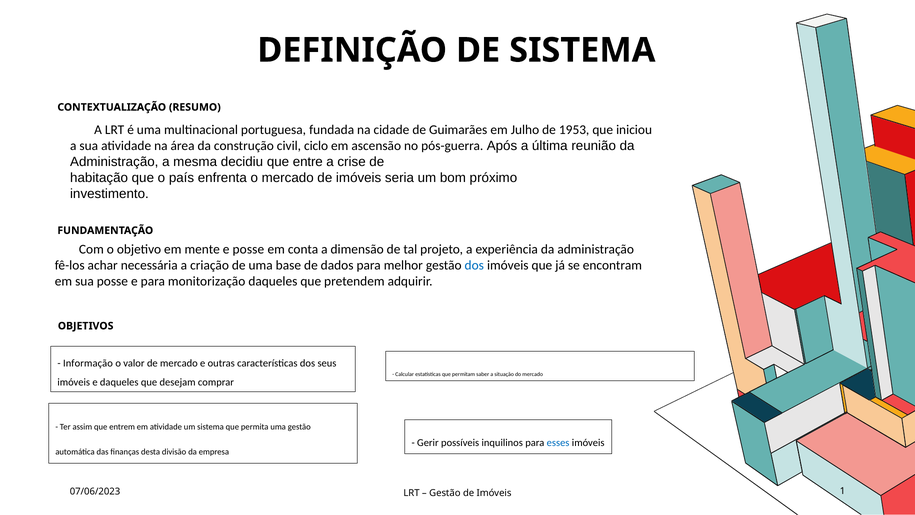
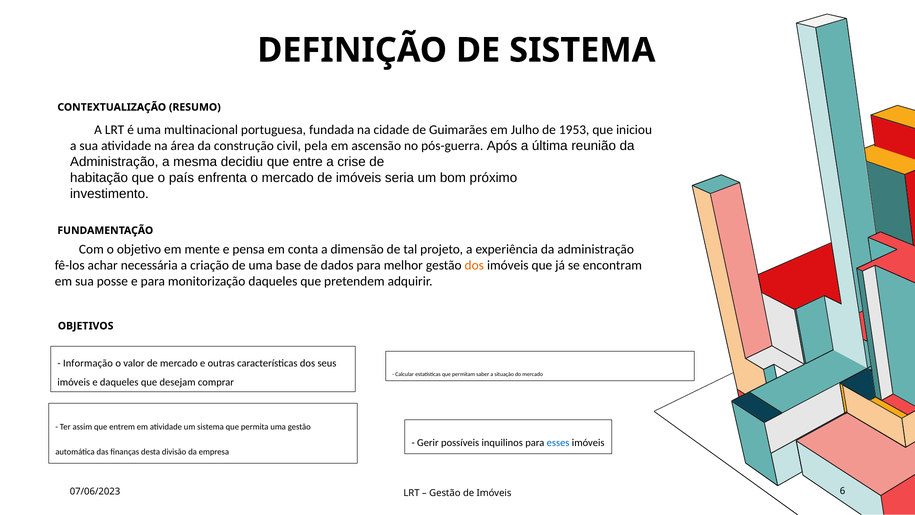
ciclo: ciclo -> pela (316, 146)
e posse: posse -> pensa (249, 249)
dos colour: blue -> orange (474, 265)
1: 1 -> 6 (843, 491)
